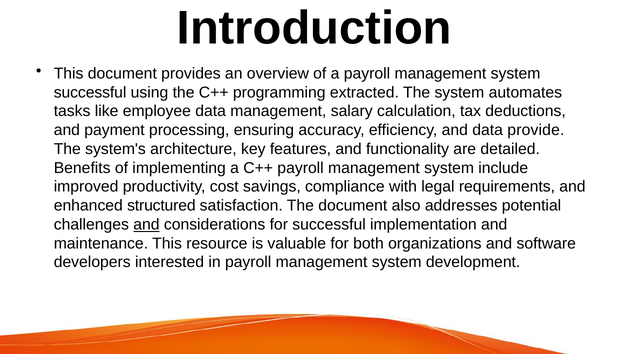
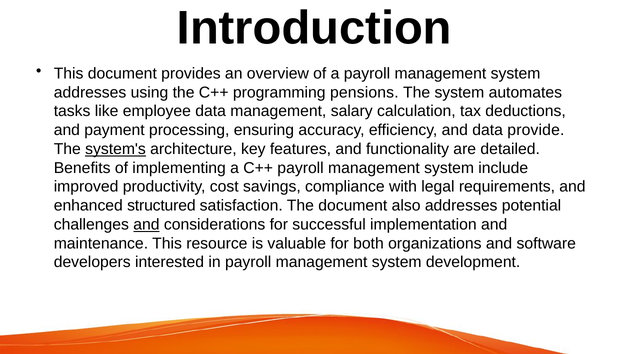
successful: successful -> addresses (90, 92)
extracted: extracted -> pensions (364, 92)
system's underline: none -> present (116, 149)
